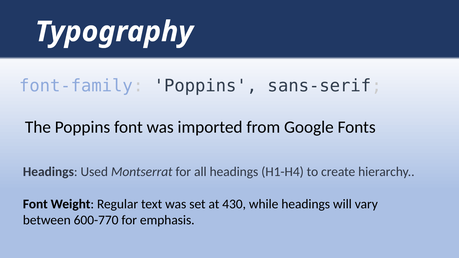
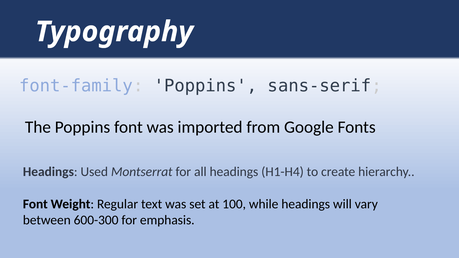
430: 430 -> 100 (234, 204)
600-770: 600-770 -> 600-300 (96, 220)
